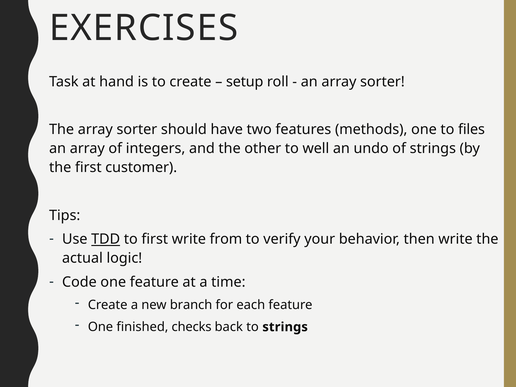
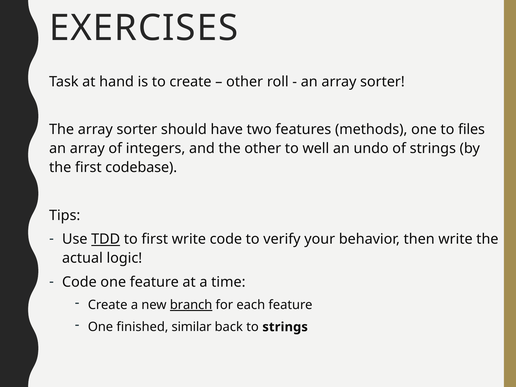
setup: setup -> other (245, 82)
customer: customer -> codebase (141, 167)
write from: from -> code (226, 239)
branch underline: none -> present (191, 305)
checks: checks -> similar (192, 327)
